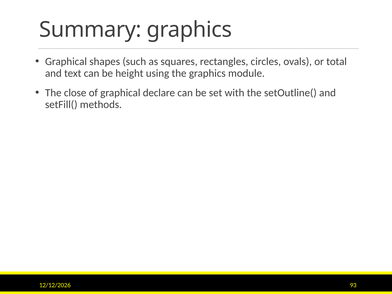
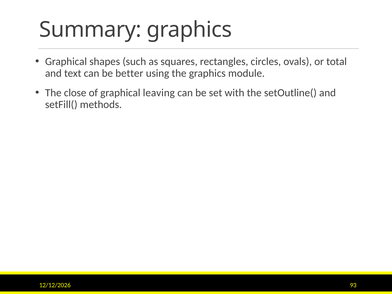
height: height -> better (129, 73)
declare: declare -> leaving (159, 93)
